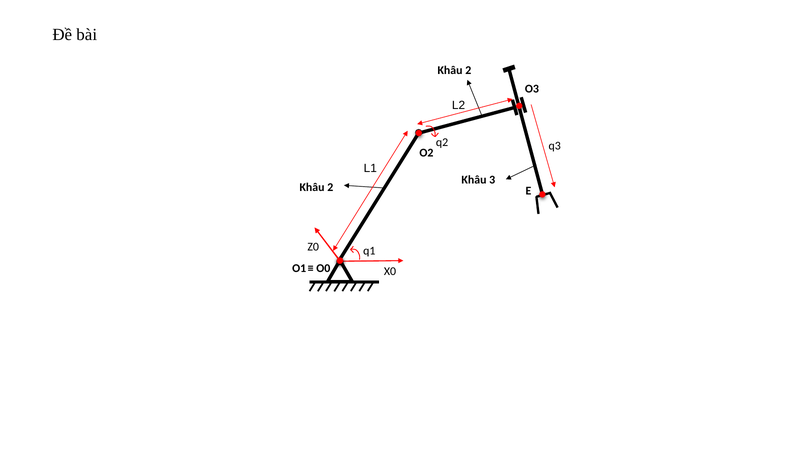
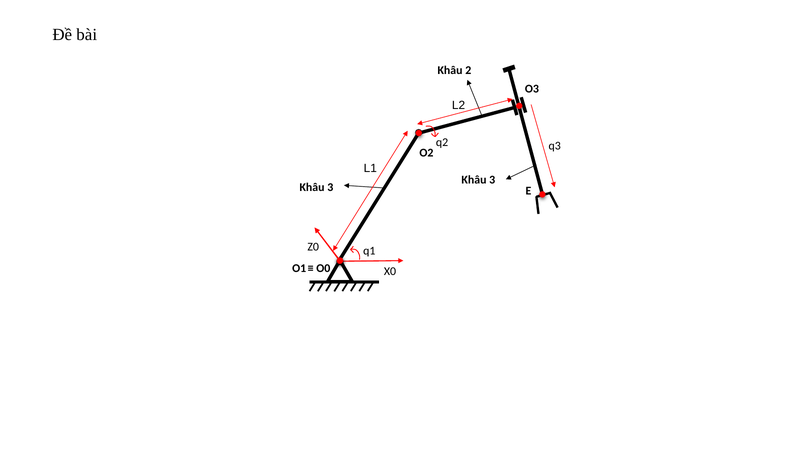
2: 2 -> 3 (330, 187)
